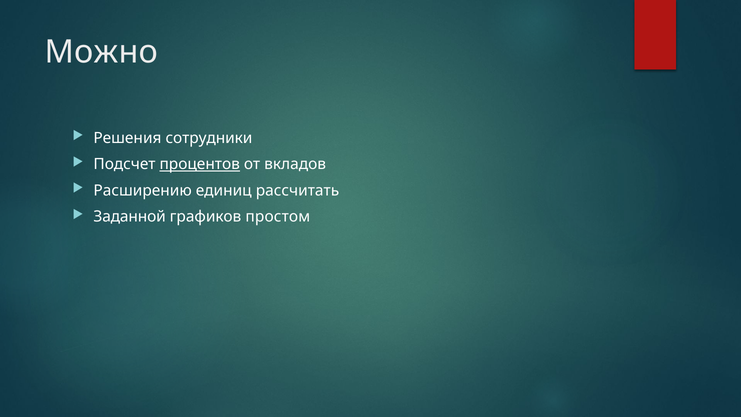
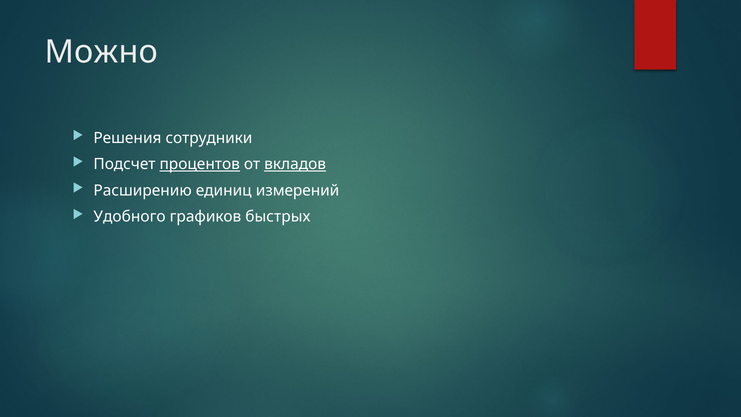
вкладов underline: none -> present (295, 164)
рассчитать: рассчитать -> измерений (298, 190)
Заданной: Заданной -> Удобного (130, 217)
простом: простом -> быстрых (278, 217)
